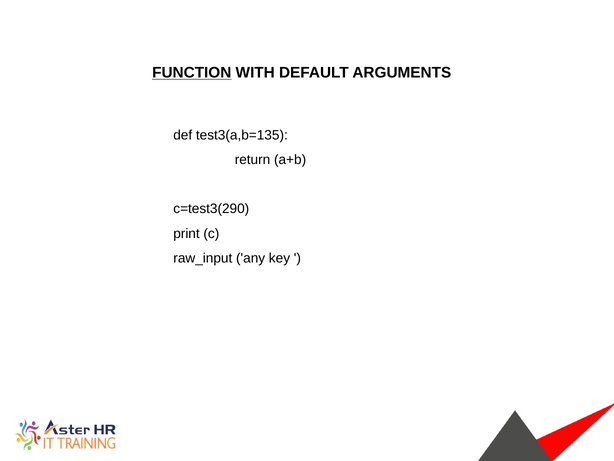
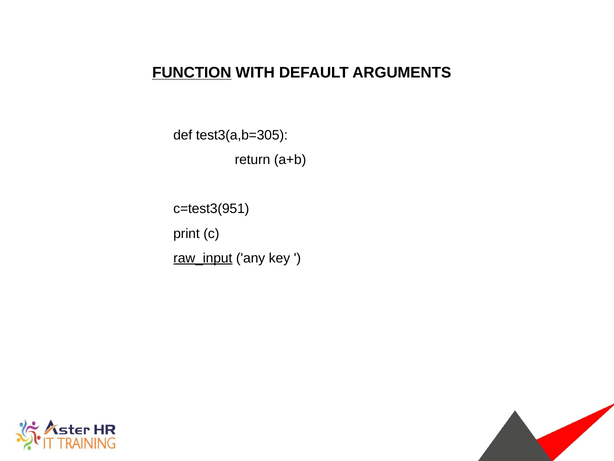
test3(a,b=135: test3(a,b=135 -> test3(a,b=305 (242, 135)
c=test3(290: c=test3(290 -> c=test3(951 (211, 209)
raw_input underline: none -> present (203, 258)
